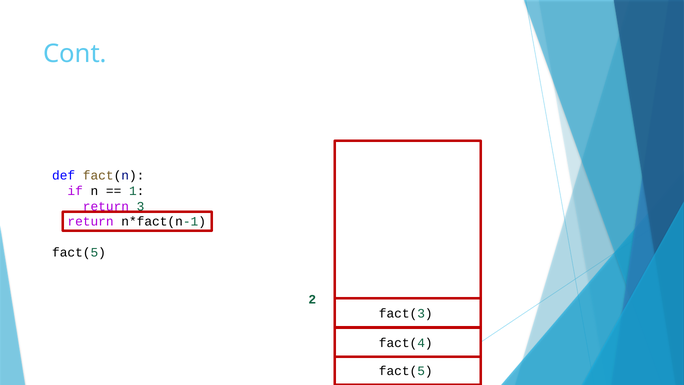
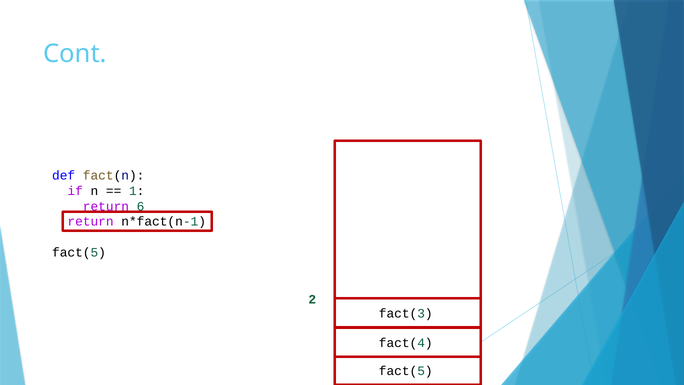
3: 3 -> 6 (141, 206)
